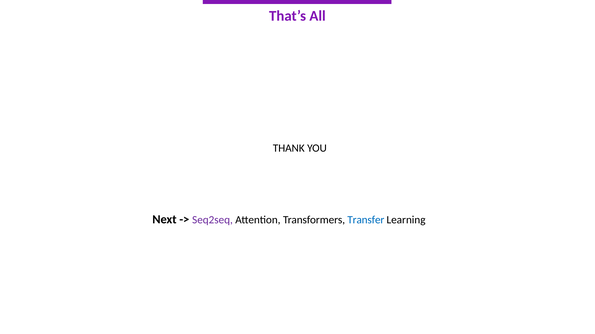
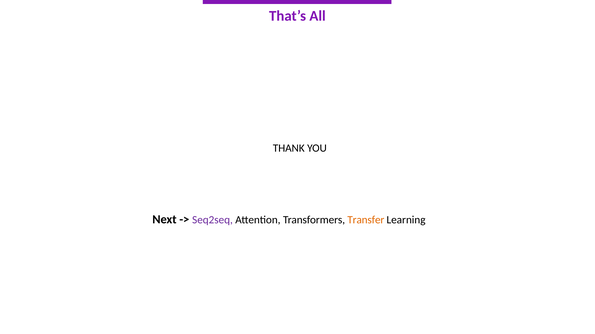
Transfer colour: blue -> orange (366, 220)
